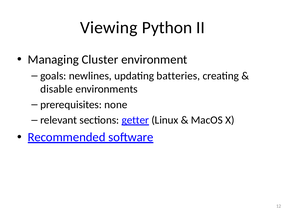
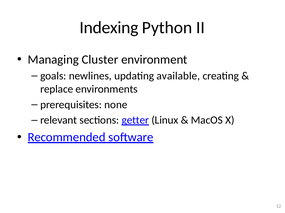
Viewing: Viewing -> Indexing (109, 28)
batteries: batteries -> available (178, 76)
disable: disable -> replace (57, 89)
